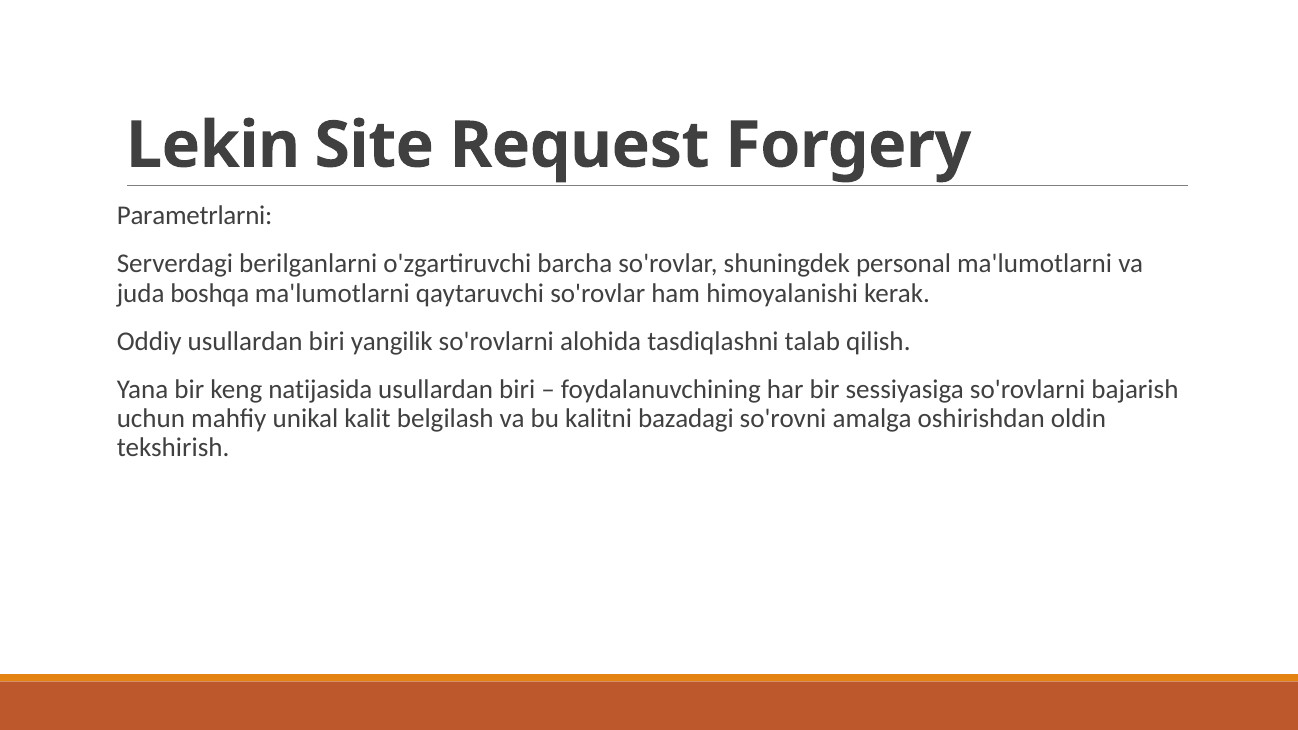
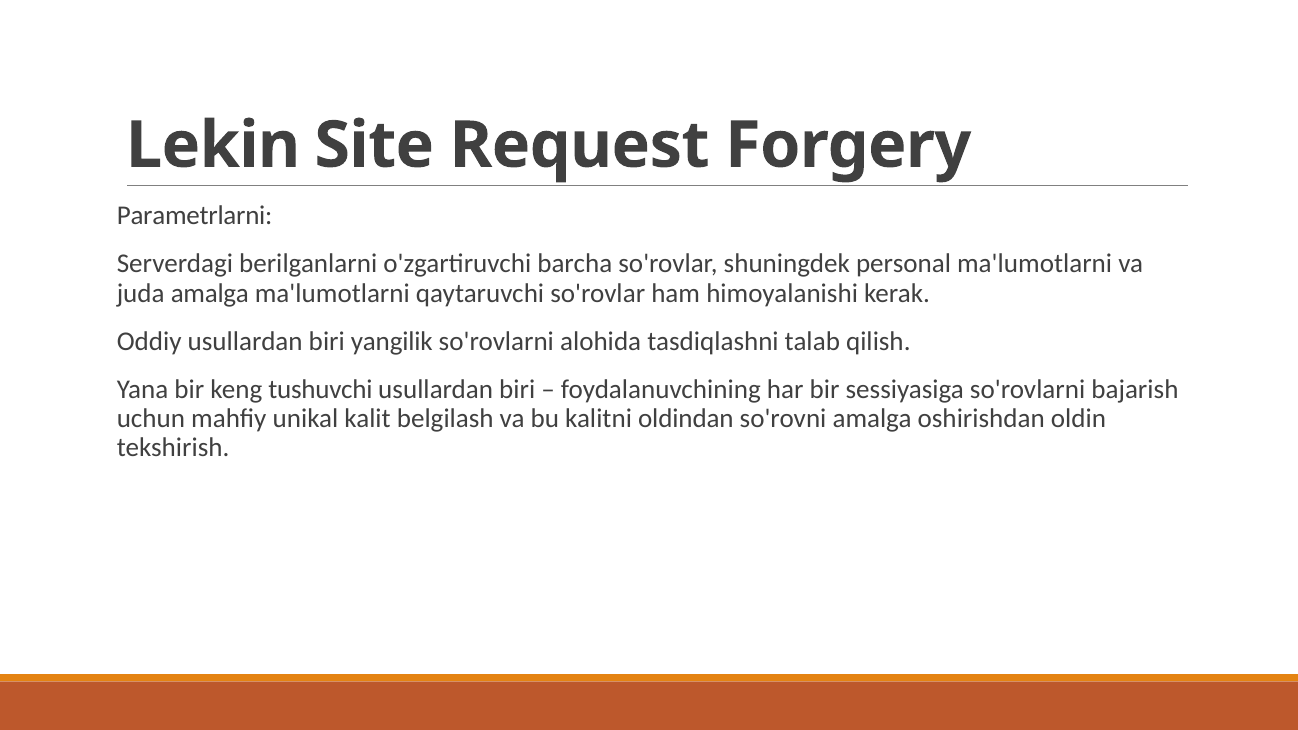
juda boshqa: boshqa -> amalga (210, 293)
natijasida: natijasida -> tushuvchi (320, 389)
bazadagi: bazadagi -> oldindan (686, 419)
